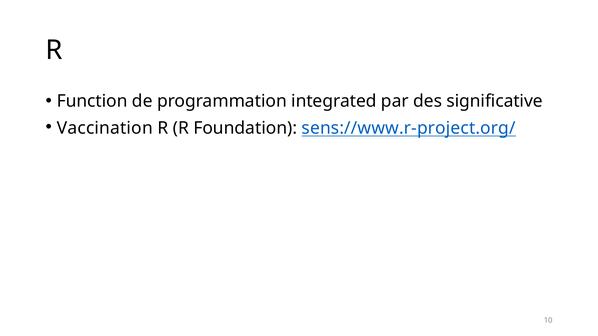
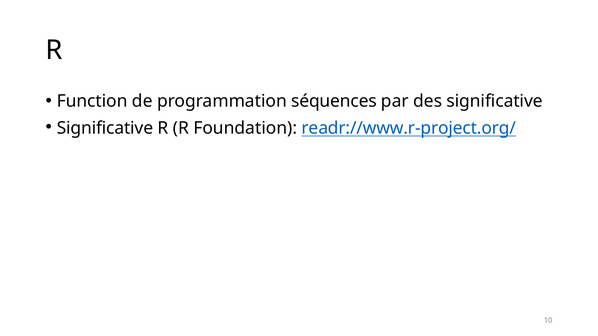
integrated: integrated -> séquences (334, 101)
Vaccination: Vaccination -> Significative (105, 128)
sens://www.r-project.org/: sens://www.r-project.org/ -> readr://www.r-project.org/ (409, 128)
